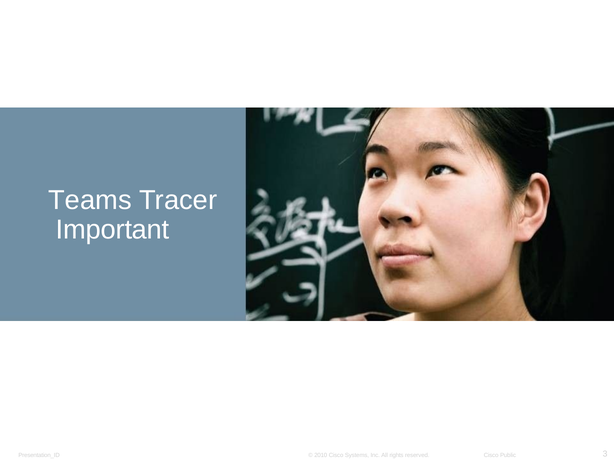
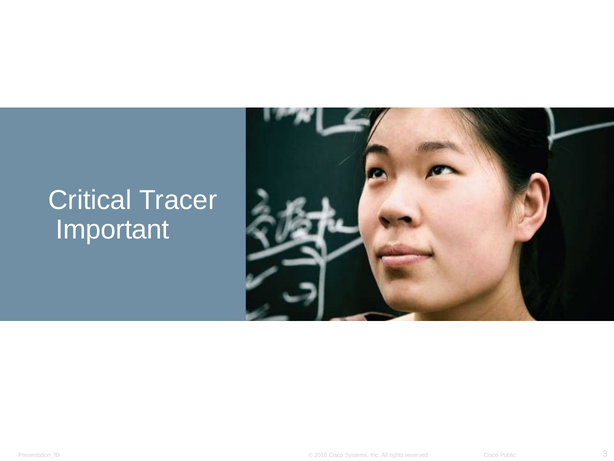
Teams: Teams -> Critical (90, 200)
